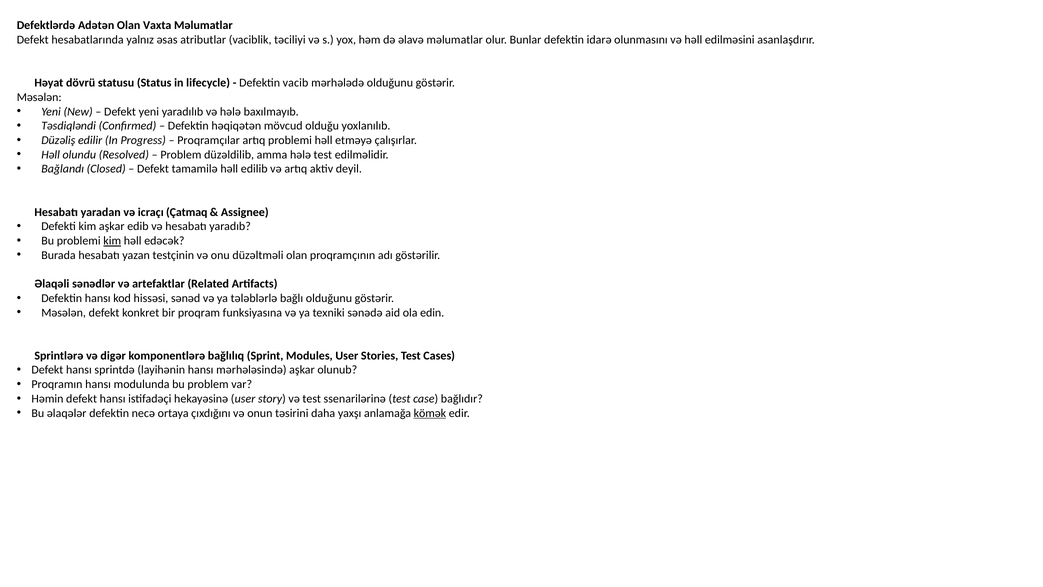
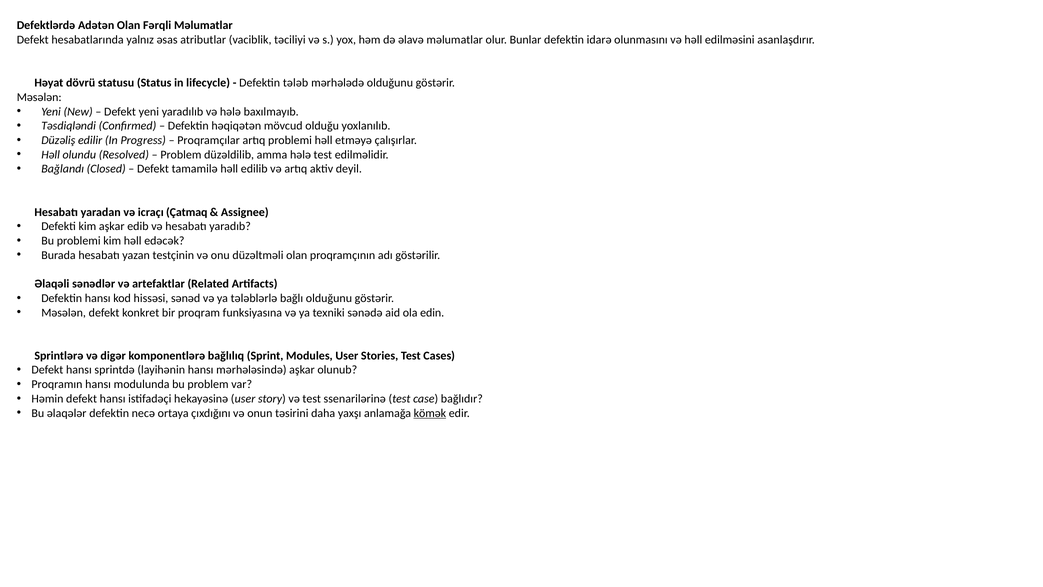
Vaxta: Vaxta -> Fərqli (157, 25)
vacib: vacib -> tələb (296, 83)
kim underline: present -> none (112, 241)
